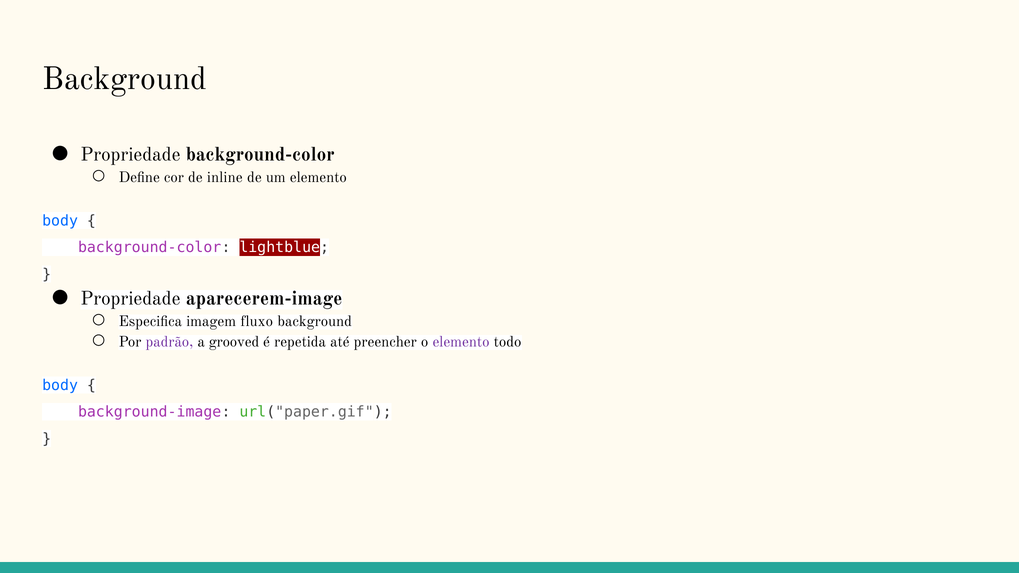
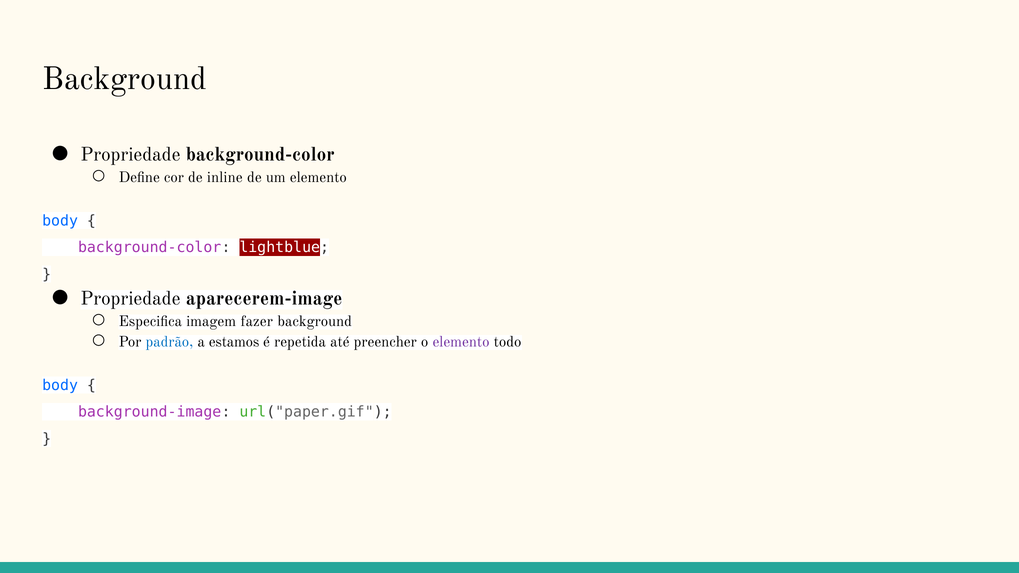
fluxo: fluxo -> fazer (257, 321)
padrão colour: purple -> blue (169, 342)
grooved: grooved -> estamos (234, 342)
